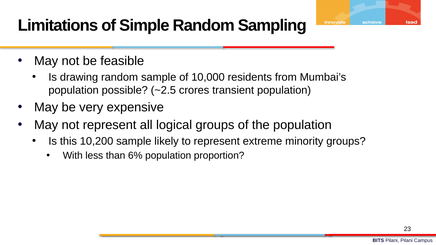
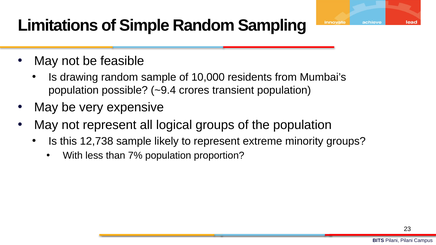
~2.5: ~2.5 -> ~9.4 (163, 90)
10,200: 10,200 -> 12,738 (97, 141)
6%: 6% -> 7% (135, 156)
